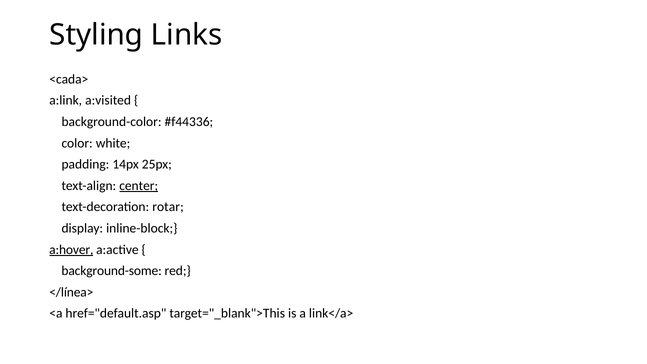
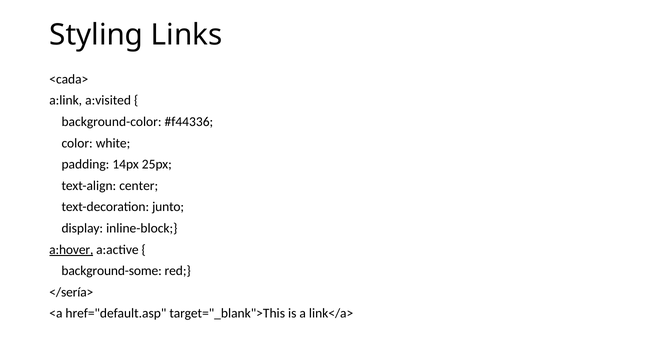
center underline: present -> none (139, 186)
rotar: rotar -> junto (168, 207)
</línea>: </línea> -> </sería> (71, 292)
